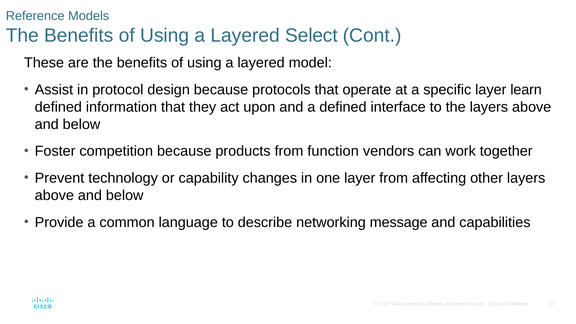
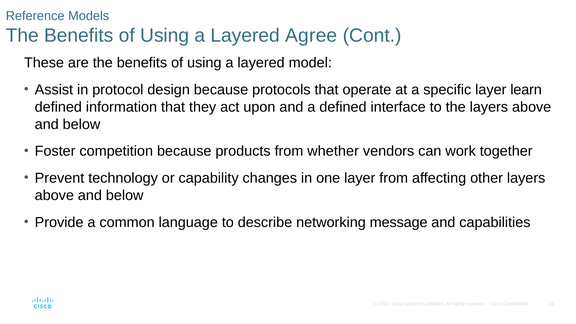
Select: Select -> Agree (311, 35)
function: function -> whether (333, 151)
